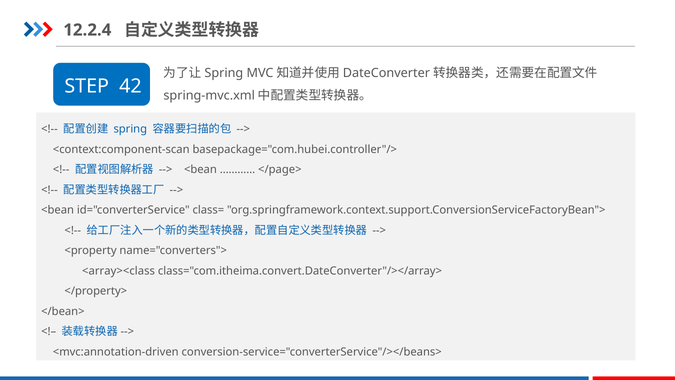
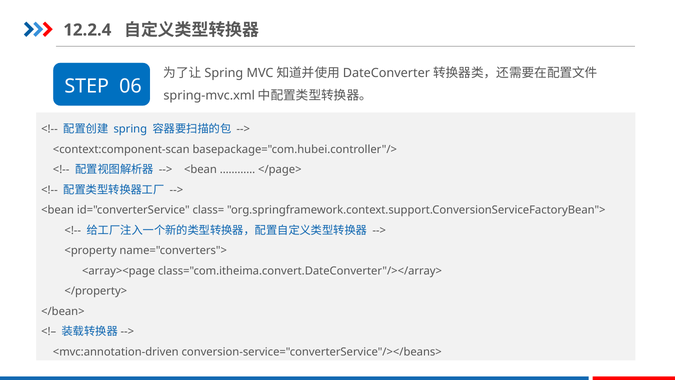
42: 42 -> 06 (130, 86)
<array><class: <array><class -> <array><page (119, 271)
